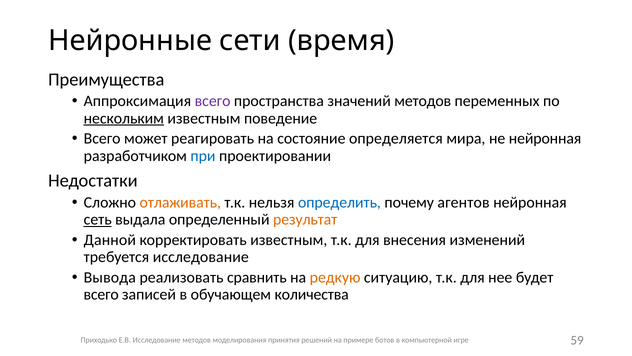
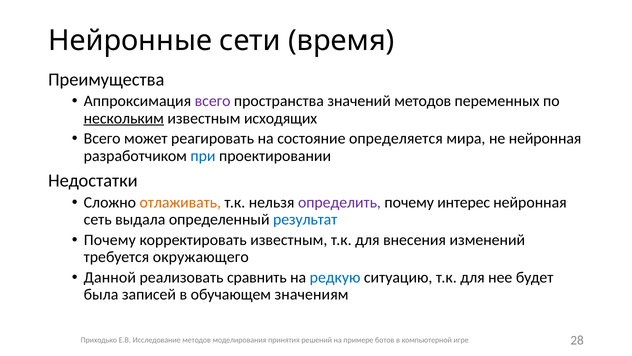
поведение: поведение -> исходящих (281, 118)
определить colour: blue -> purple (339, 202)
агентов: агентов -> интерес (464, 202)
сеть underline: present -> none (98, 219)
результат colour: orange -> blue (305, 219)
Данной: Данной -> Почему (110, 240)
требуется исследование: исследование -> окружающего (201, 257)
Вывода: Вывода -> Данной (110, 277)
редкую colour: orange -> blue (335, 277)
всего: всего -> была (101, 294)
количества: количества -> значениям (312, 294)
59: 59 -> 28 (577, 340)
